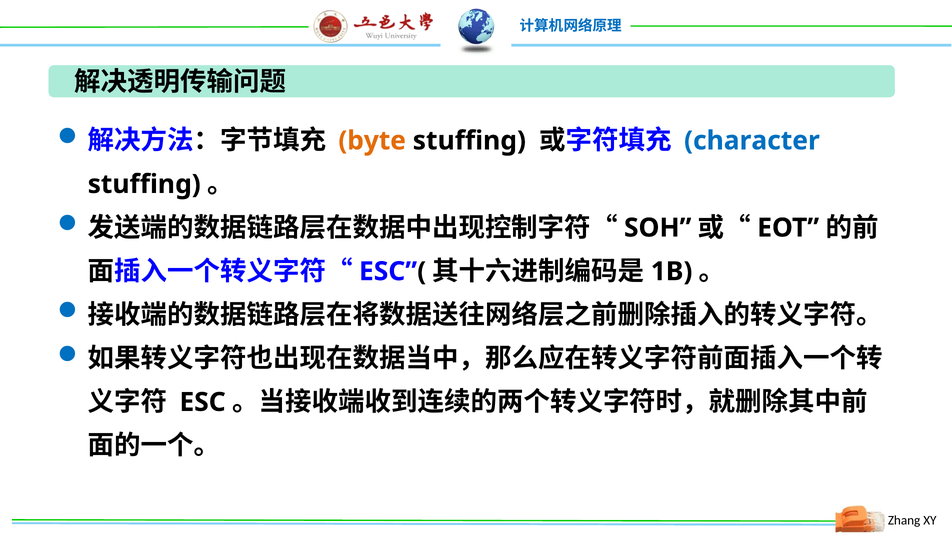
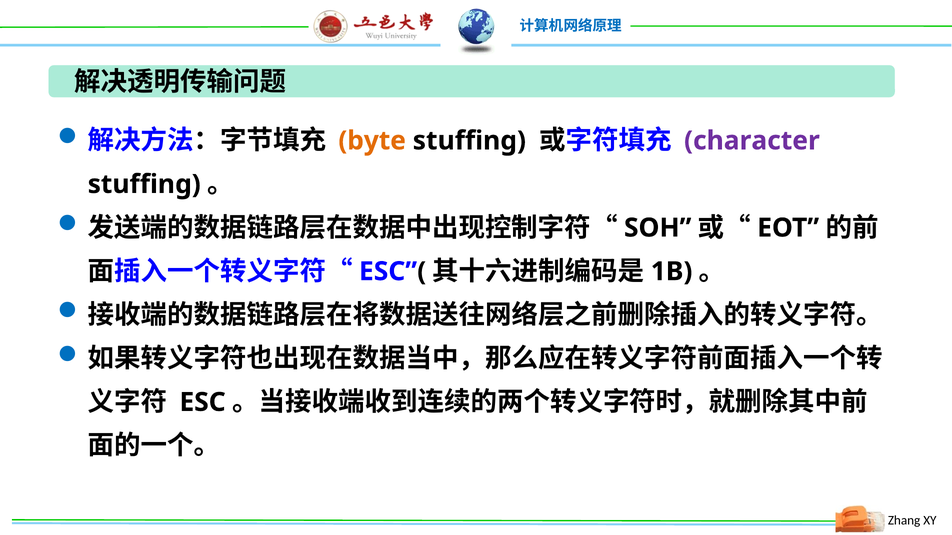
character colour: blue -> purple (752, 141)
